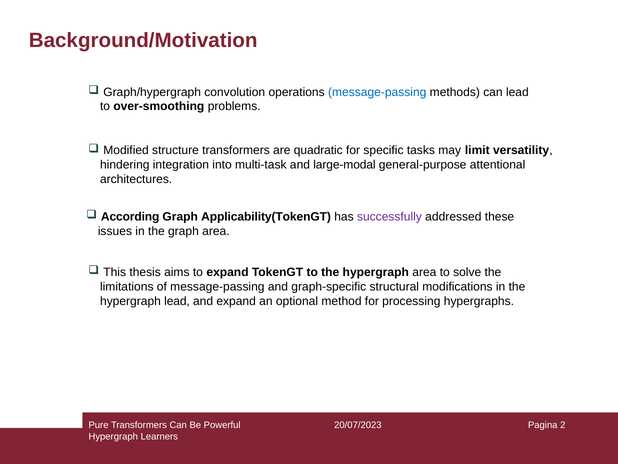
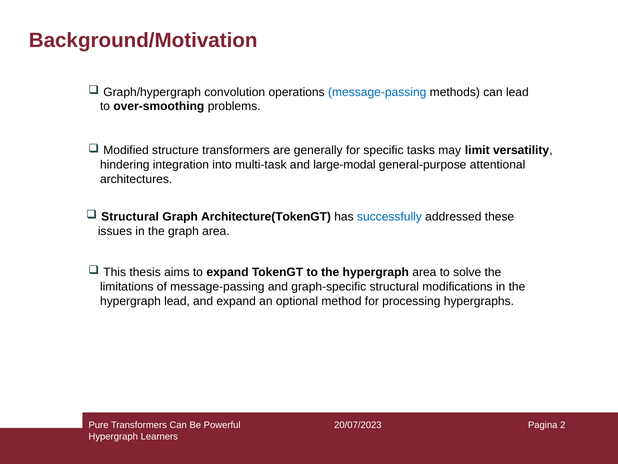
quadratic: quadratic -> generally (318, 150)
According: According -> Structural (130, 217)
Applicability(TokenGT: Applicability(TokenGT -> Architecture(TokenGT (266, 217)
successfully colour: purple -> blue (389, 217)
